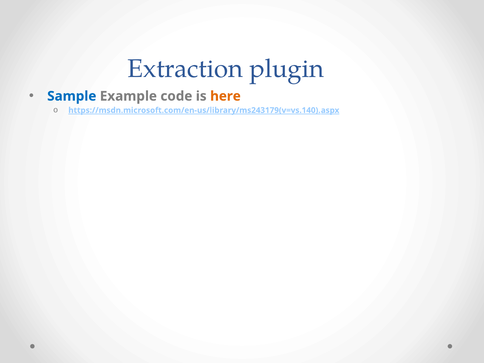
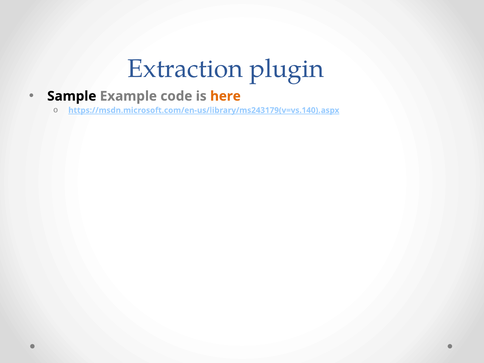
Sample colour: blue -> black (72, 96)
